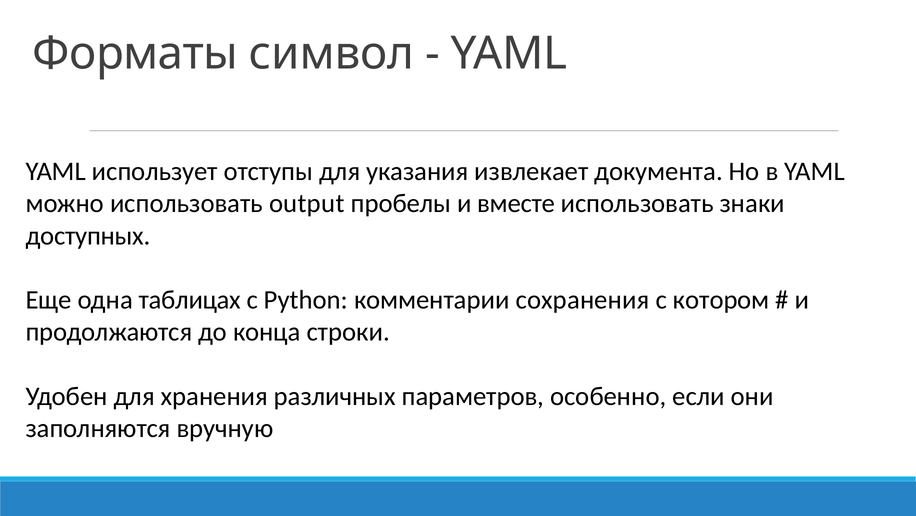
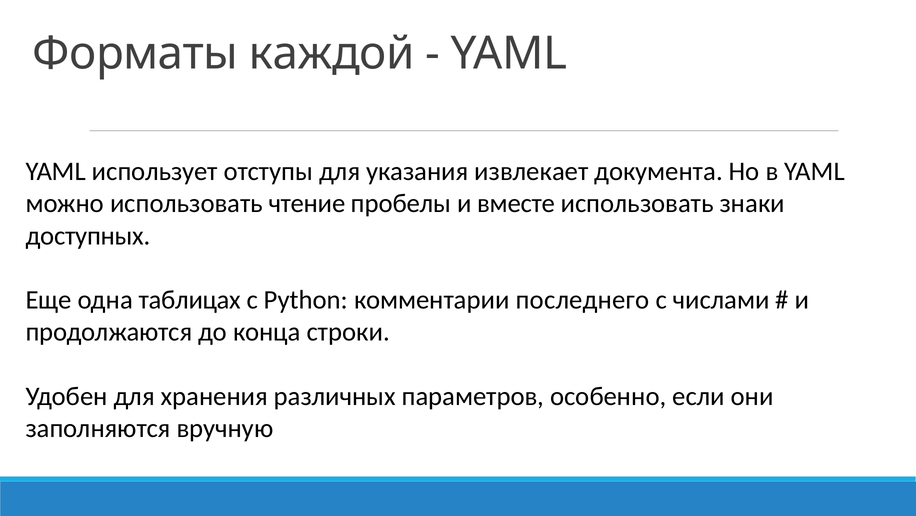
символ: символ -> каждой (332, 54)
output: output -> чтение (307, 203)
сохранения: сохранения -> последнего (583, 299)
котором: котором -> числами (721, 299)
